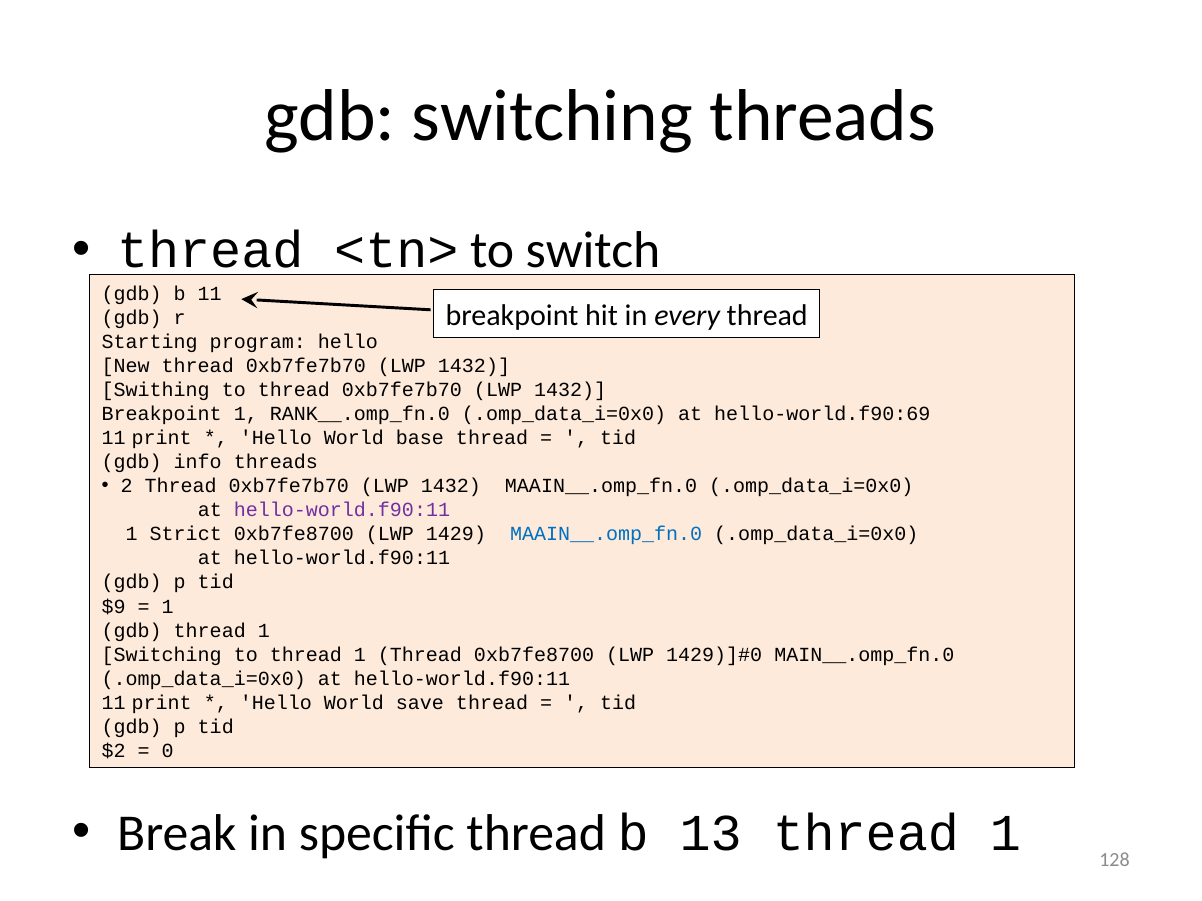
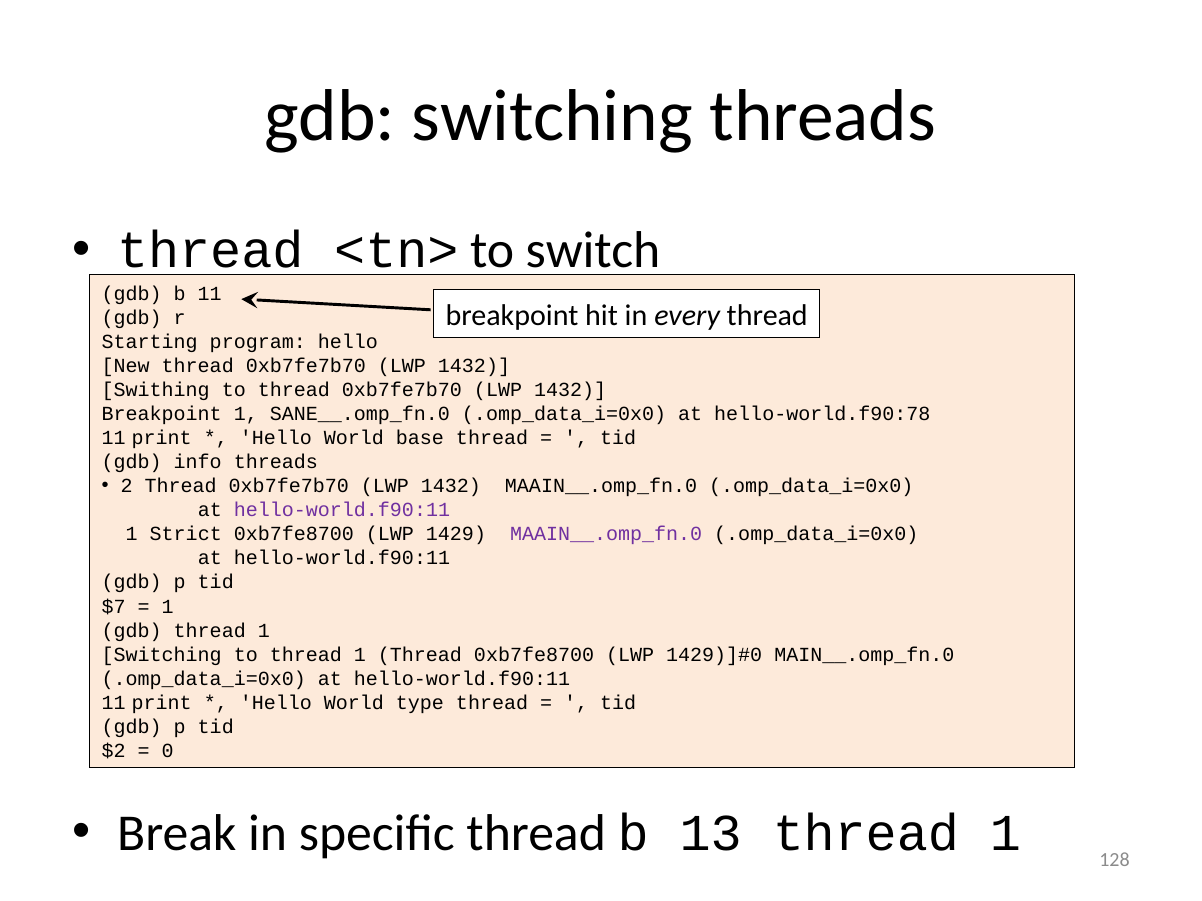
RANK__.omp_fn.0: RANK__.omp_fn.0 -> SANE__.omp_fn.0 (360, 414)
hello-world.f90:69: hello-world.f90:69 -> hello-world.f90:78 (822, 414)
MAAIN__.omp_fn.0 colour: blue -> purple (606, 535)
$9: $9 -> $7 (114, 607)
save: save -> type (420, 703)
